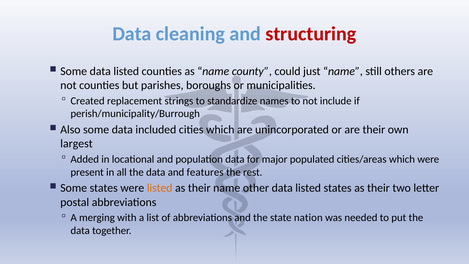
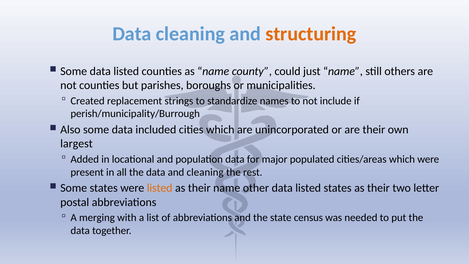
structuring colour: red -> orange (311, 34)
and features: features -> cleaning (205, 172)
nation: nation -> census (308, 218)
